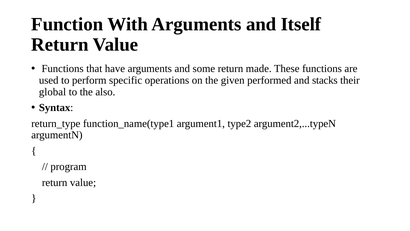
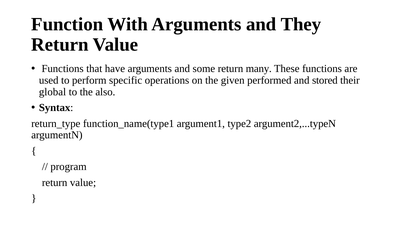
Itself: Itself -> They (301, 24)
made: made -> many (259, 69)
stacks: stacks -> stored (325, 80)
